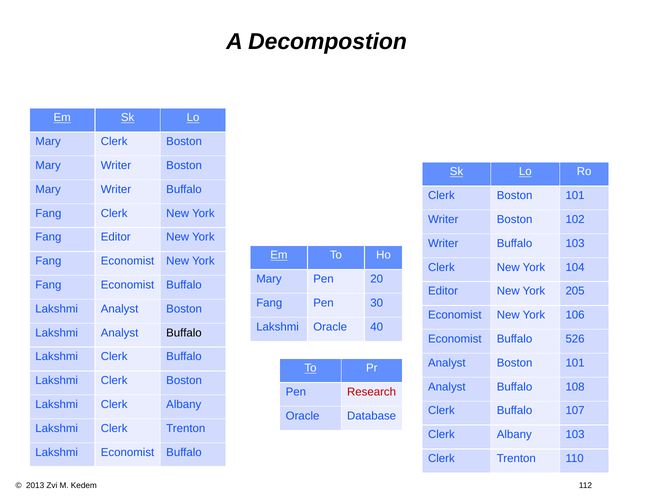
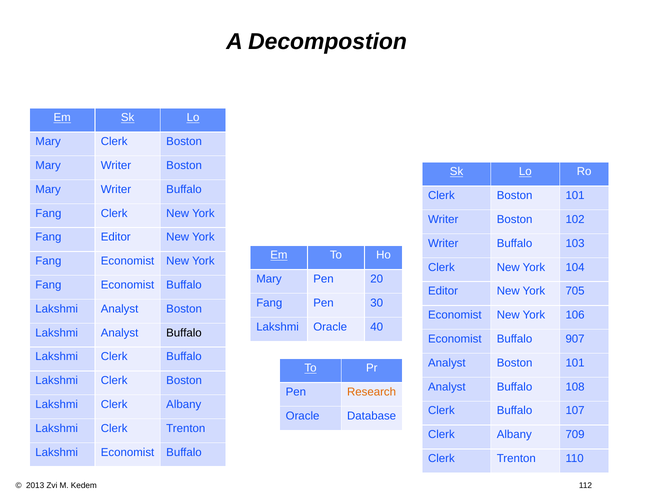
205: 205 -> 705 (575, 291)
526: 526 -> 907 (575, 339)
Research colour: red -> orange (372, 392)
Albany 103: 103 -> 709 (575, 434)
